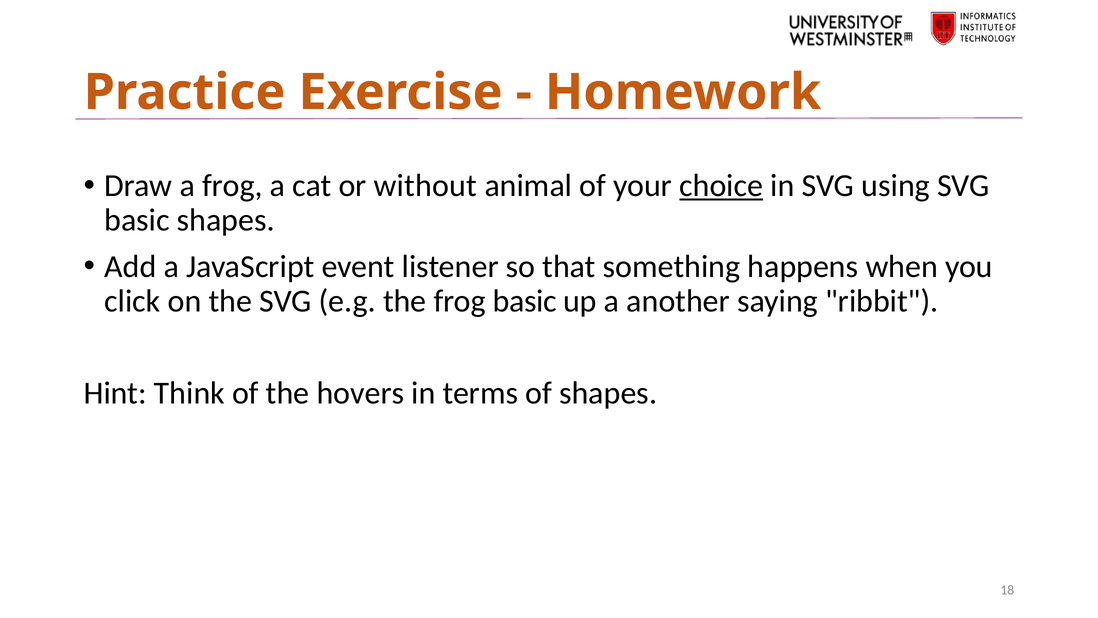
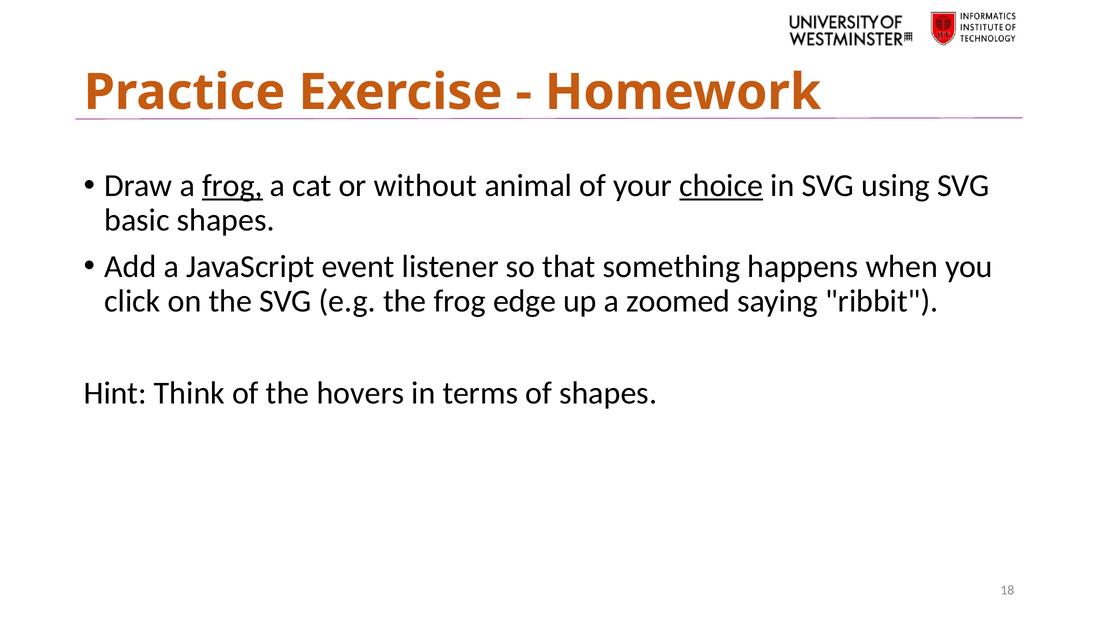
frog underline: none -> present (232, 186)
frog basic: basic -> edge (525, 301)
another: another -> zoomed (678, 301)
